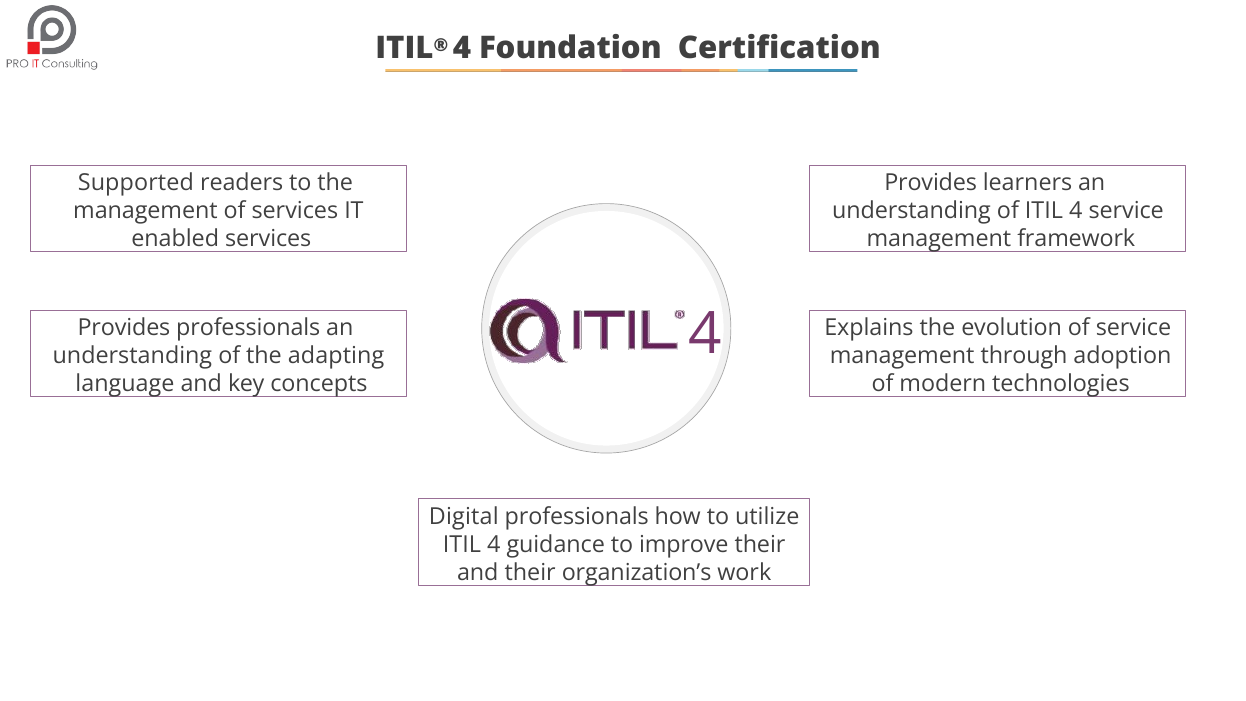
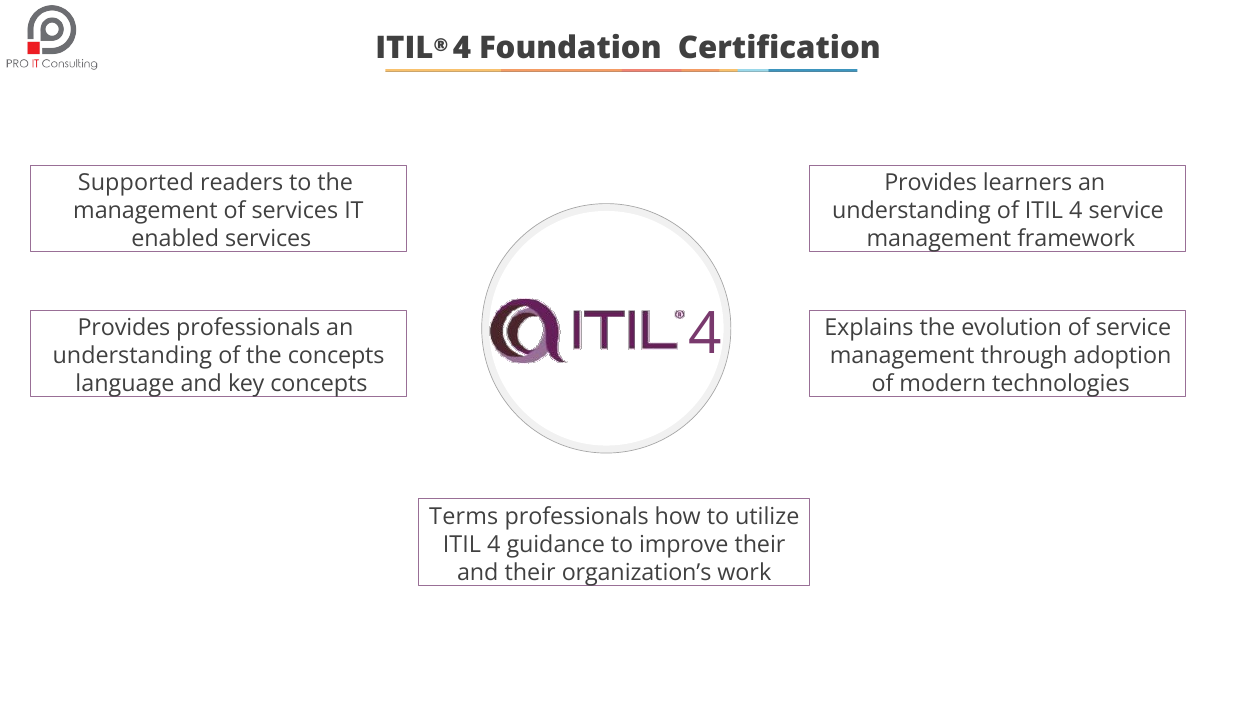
the adapting: adapting -> concepts (336, 356)
Digital: Digital -> Terms (464, 516)
